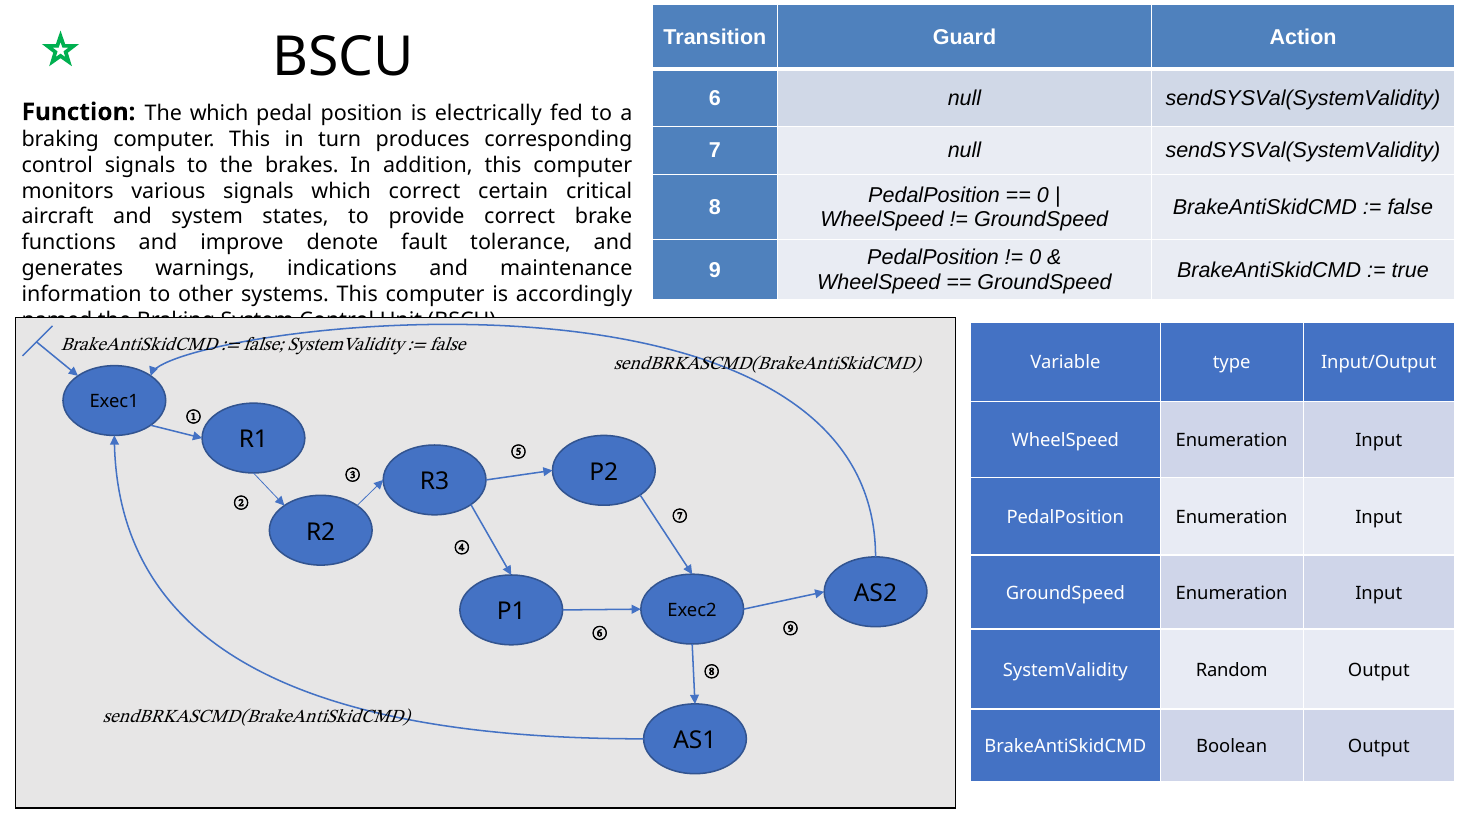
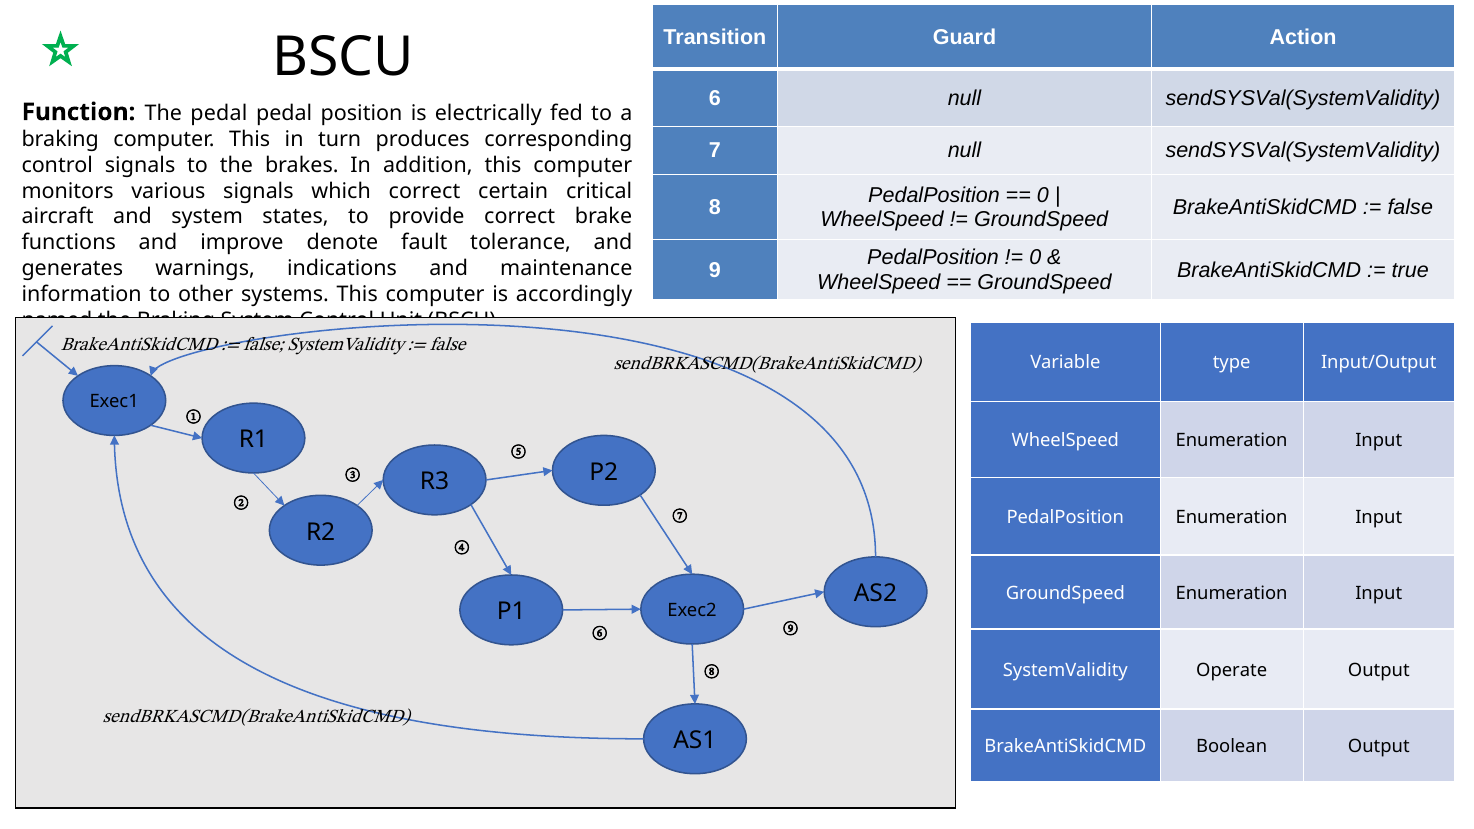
The which: which -> pedal (219, 113)
Random: Random -> Operate (1232, 670)
